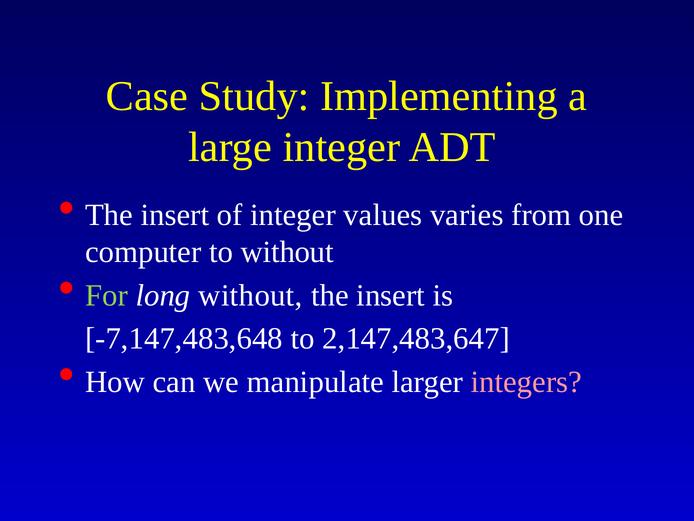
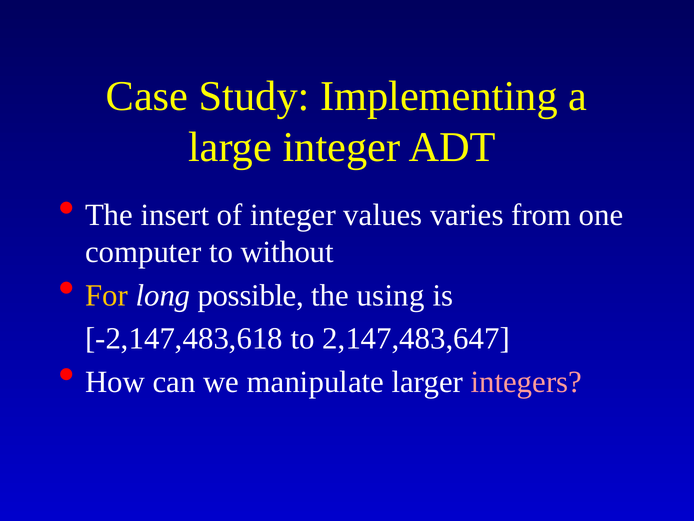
For colour: light green -> yellow (106, 295)
long without: without -> possible (251, 295)
insert: insert -> using (391, 295)
-7,147,483,648: -7,147,483,648 -> -2,147,483,618 (184, 338)
